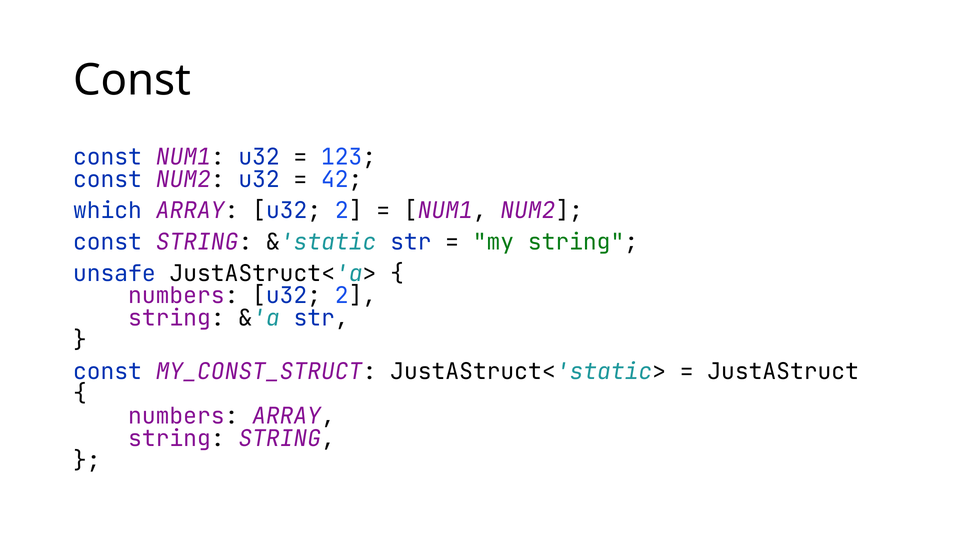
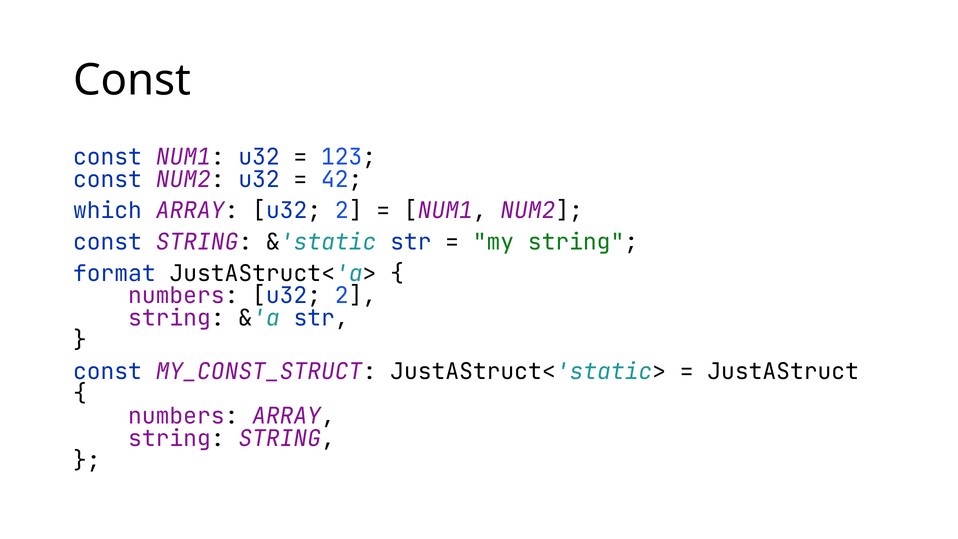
unsafe: unsafe -> format (114, 273)
